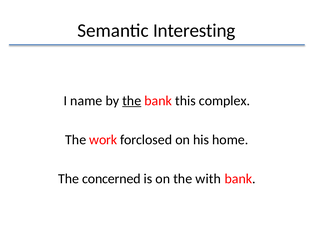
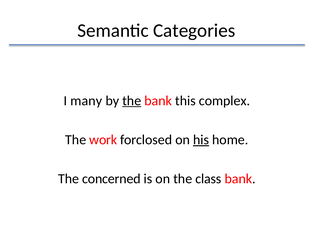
Interesting: Interesting -> Categories (194, 31)
name: name -> many (86, 101)
his underline: none -> present (201, 140)
with: with -> class (208, 179)
